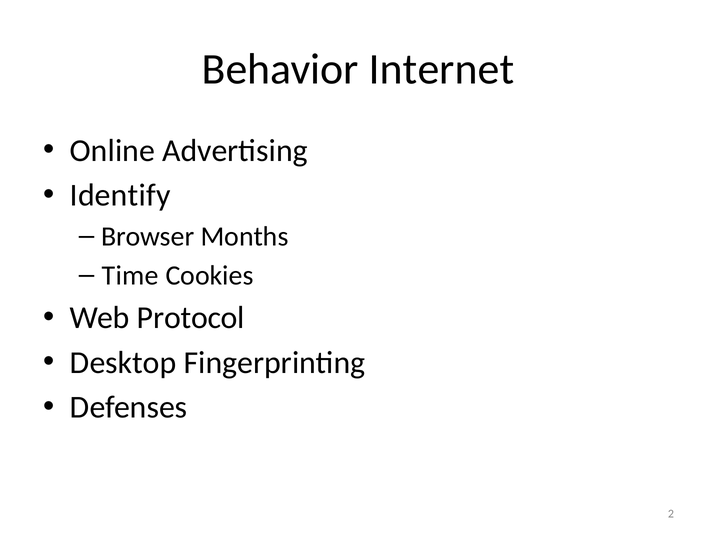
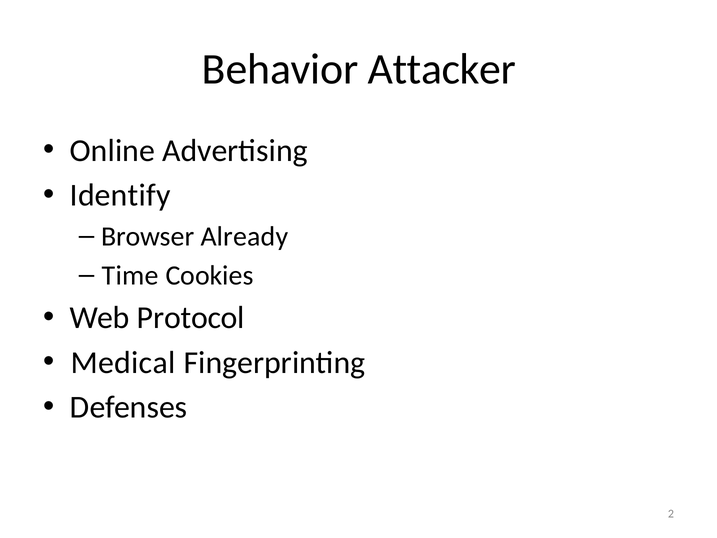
Internet: Internet -> Attacker (442, 69)
Months: Months -> Already (244, 236)
Desktop: Desktop -> Medical (123, 362)
